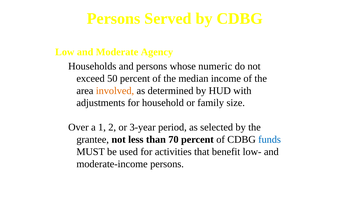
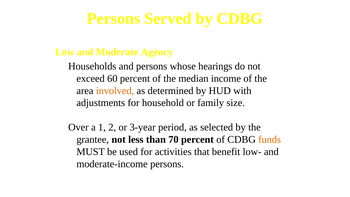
numeric: numeric -> hearings (215, 66)
50: 50 -> 60 (112, 78)
funds colour: blue -> orange (270, 140)
